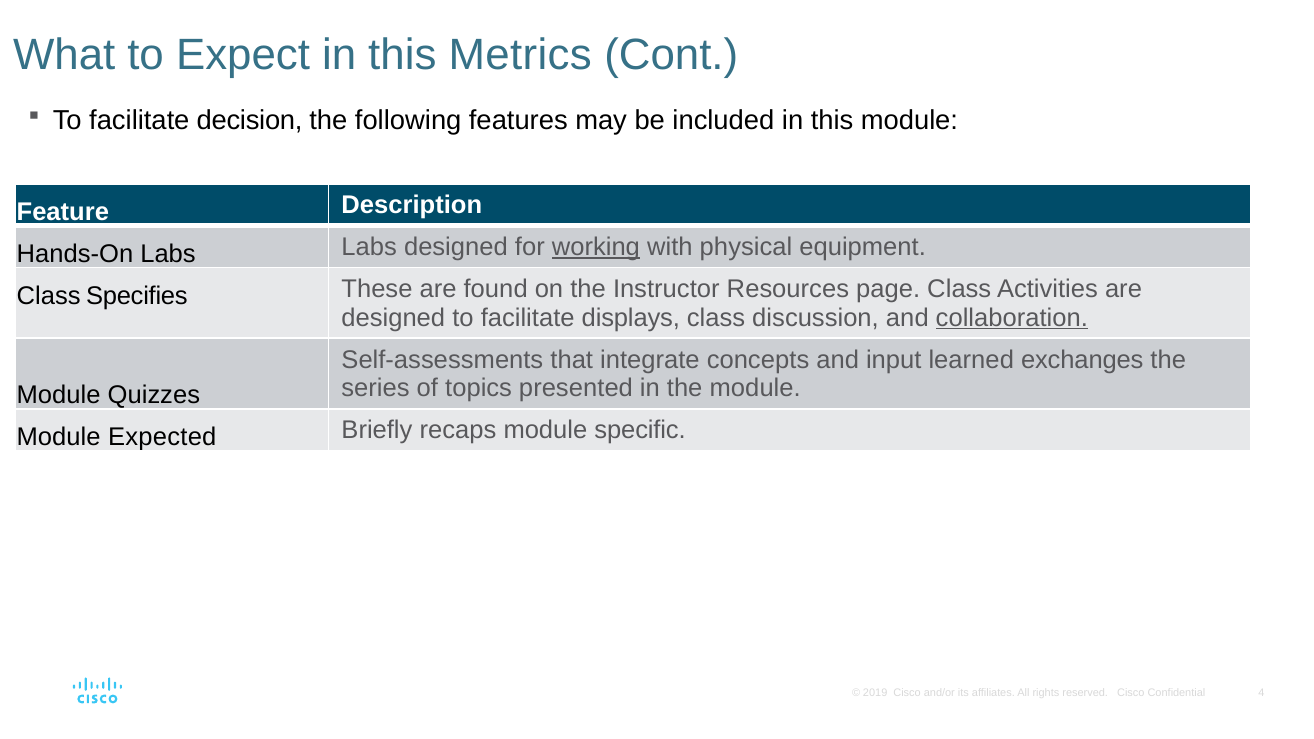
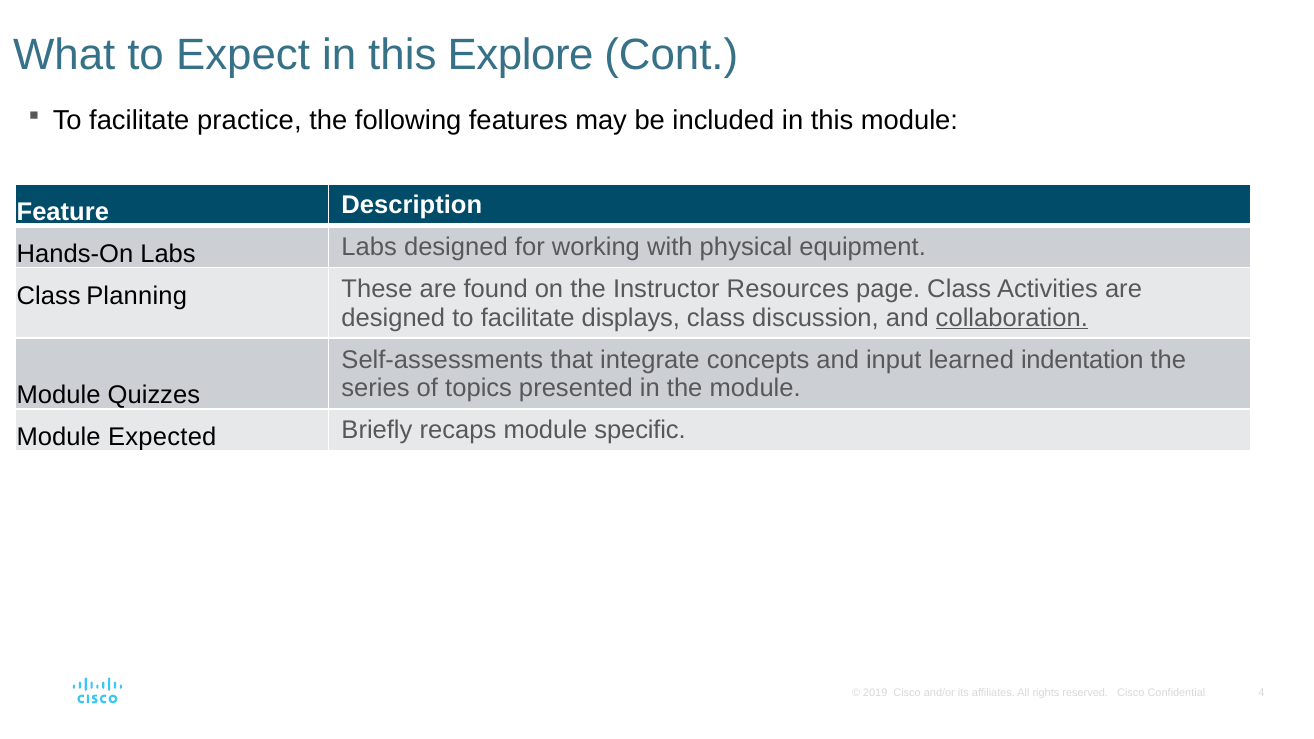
Metrics: Metrics -> Explore (521, 55)
decision: decision -> practice (249, 121)
working underline: present -> none (596, 247)
Specifies: Specifies -> Planning (137, 296)
exchanges: exchanges -> indentation (1082, 360)
